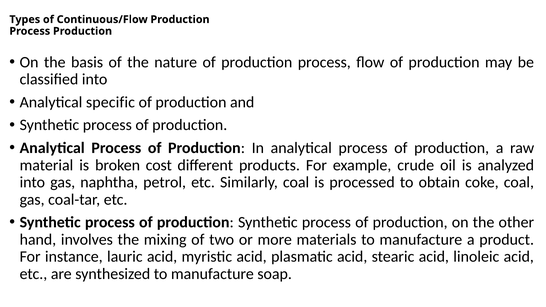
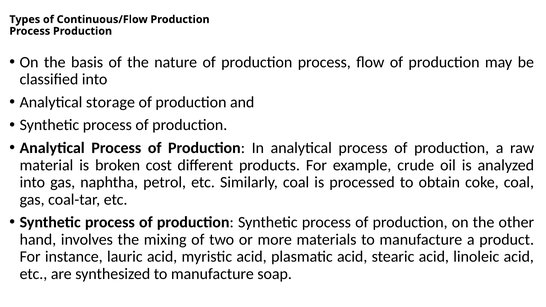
specific: specific -> storage (110, 102)
